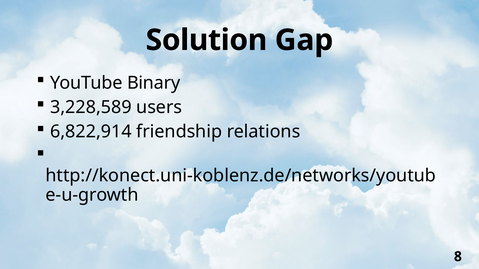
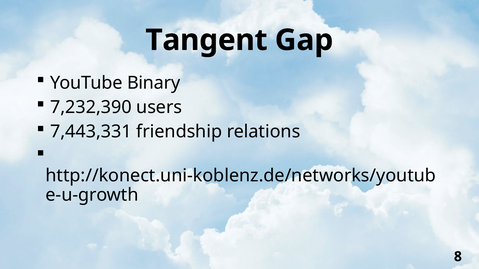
Solution: Solution -> Tangent (206, 40)
3,228,589: 3,228,589 -> 7,232,390 (91, 108)
6,822,914: 6,822,914 -> 7,443,331 (91, 132)
